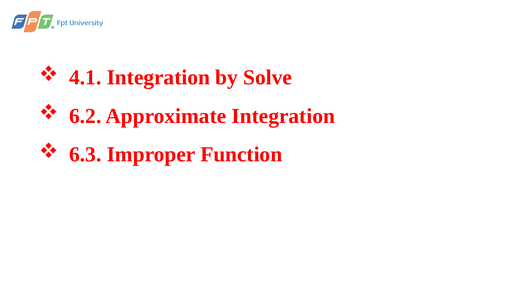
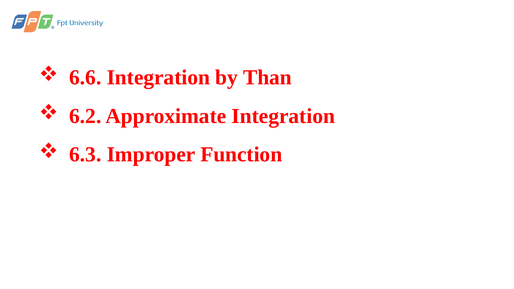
4.1: 4.1 -> 6.6 (85, 78)
Solve: Solve -> Than (268, 78)
